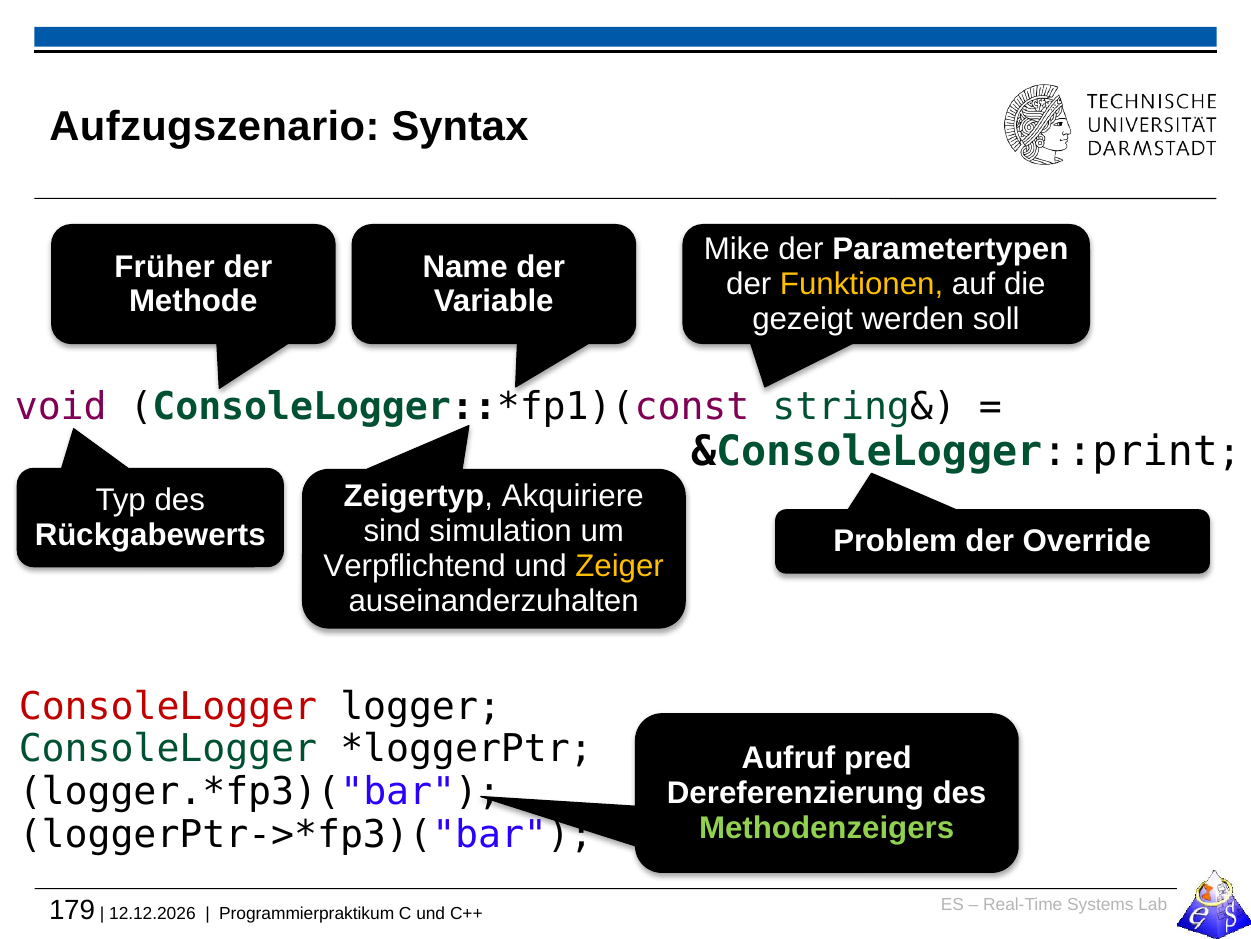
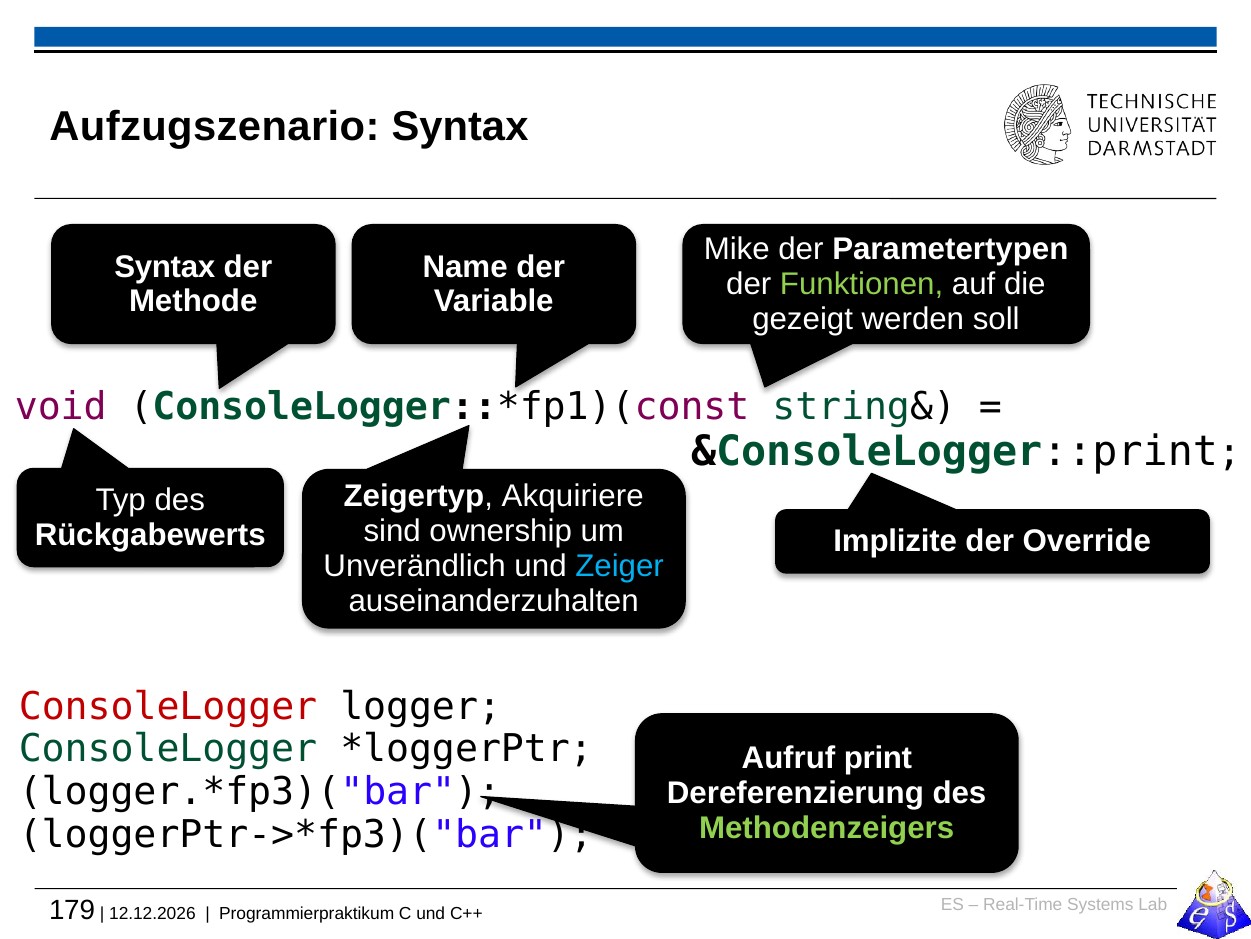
Früher: Früher -> Syntax (165, 266)
Funktionen colour: yellow -> light green (862, 284)
simulation: simulation -> ownership (501, 531)
Problem: Problem -> Implizite (895, 541)
Verpflichtend: Verpflichtend -> Unverändlich (415, 566)
Zeiger colour: yellow -> light blue (620, 566)
pred: pred -> print (878, 758)
